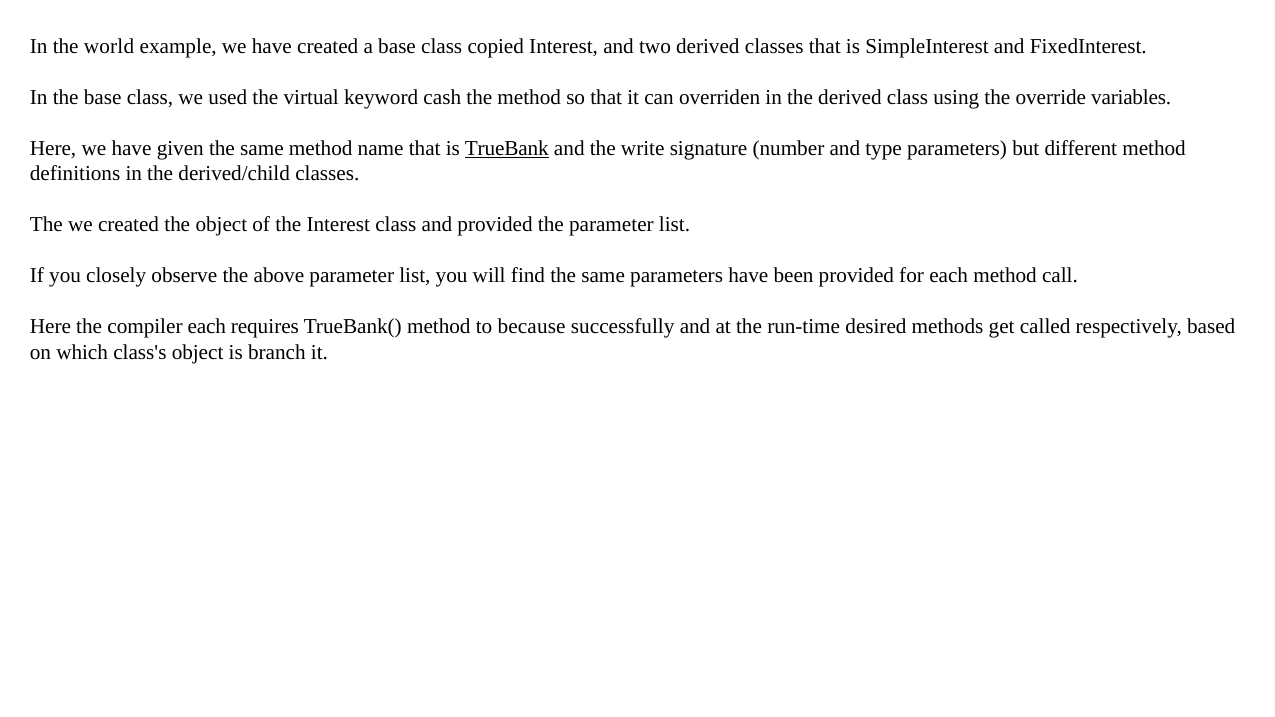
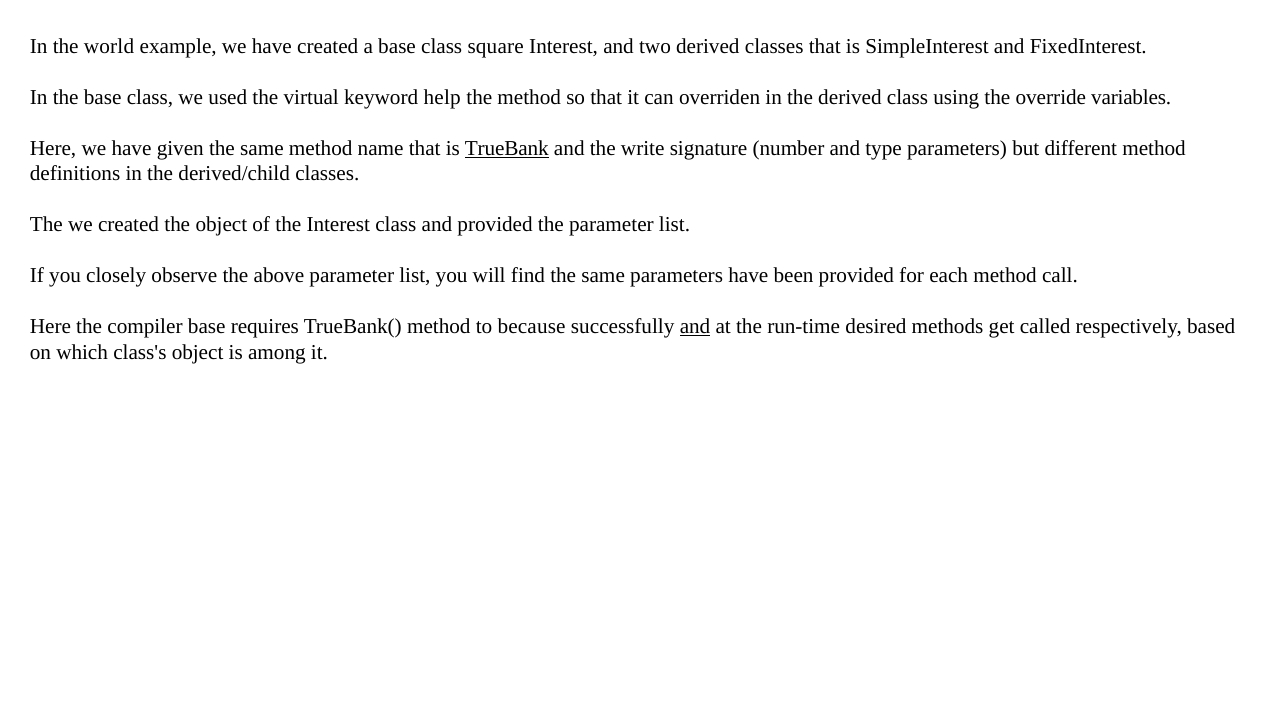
copied: copied -> square (496, 46)
cash: cash -> help (442, 97)
compiler each: each -> base (207, 327)
and underline: none -> present (695, 327)
branch: branch -> among (277, 352)
